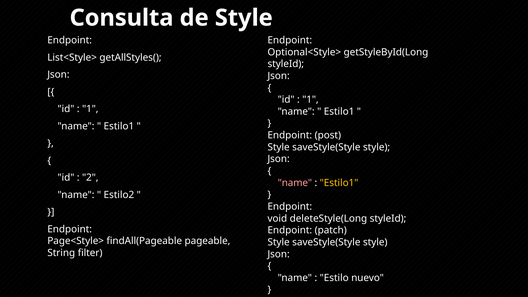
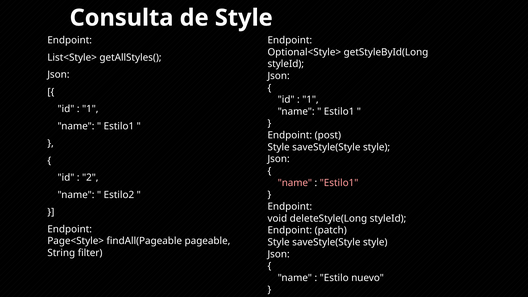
Estilo1 colour: yellow -> pink (339, 183)
